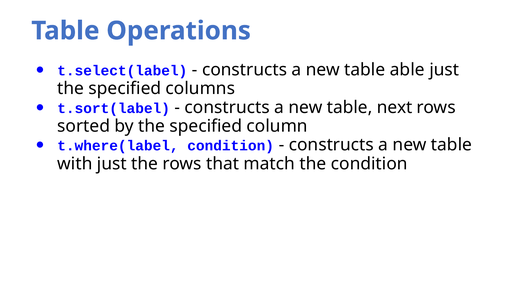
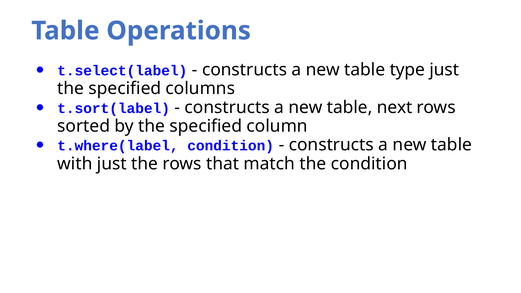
able: able -> type (407, 70)
